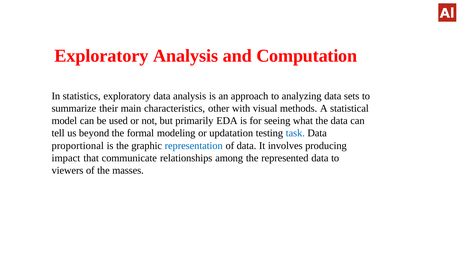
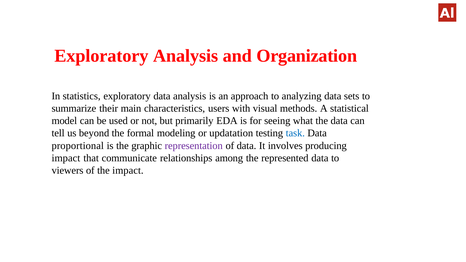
Computation: Computation -> Organization (307, 56)
other: other -> users (219, 108)
representation colour: blue -> purple (194, 146)
the masses: masses -> impact (128, 171)
